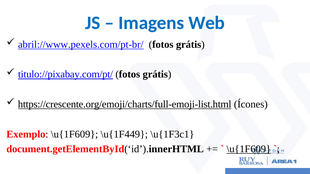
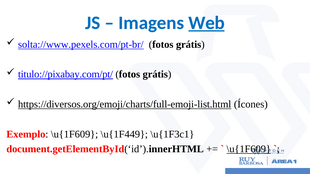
Web underline: none -> present (207, 23)
abril://www.pexels.com/pt-br/: abril://www.pexels.com/pt-br/ -> solta://www.pexels.com/pt-br/ (81, 44)
https://crescente.org/emoji/charts/full-emoji-list.html: https://crescente.org/emoji/charts/full-emoji-list.html -> https://diversos.org/emoji/charts/full-emoji-list.html (125, 104)
